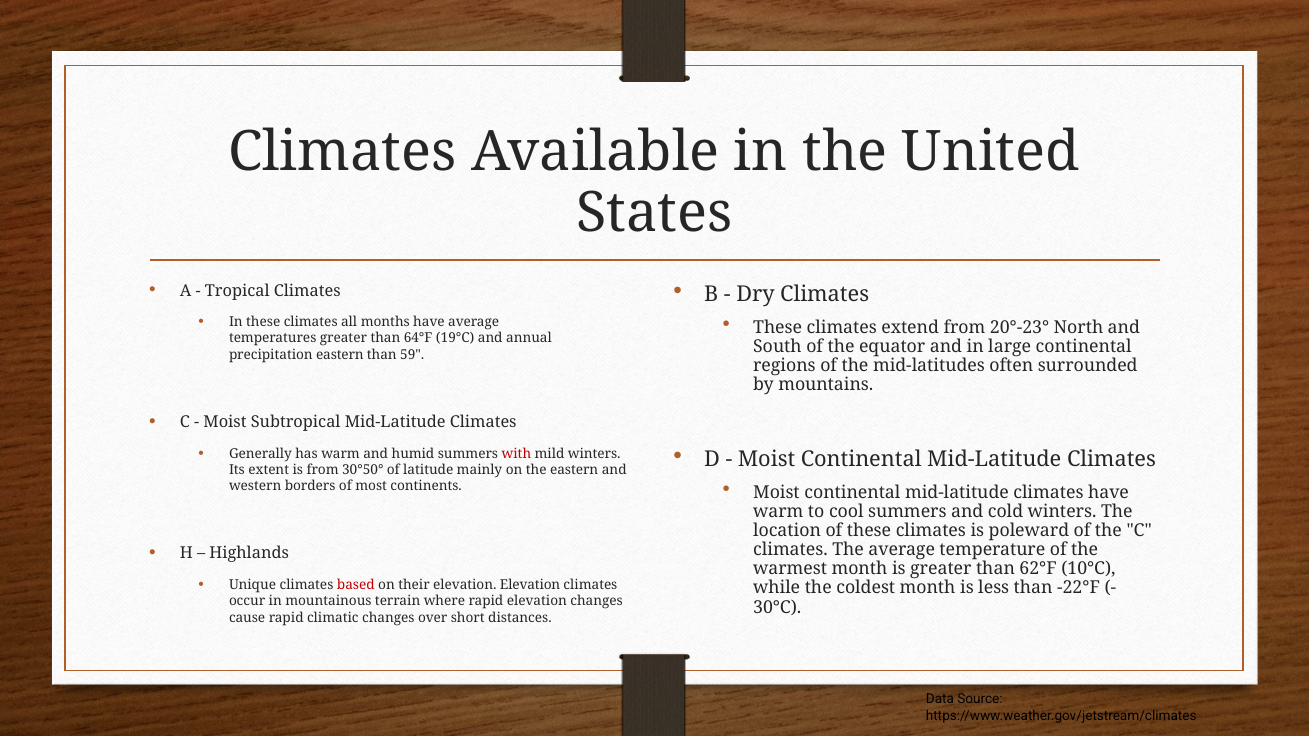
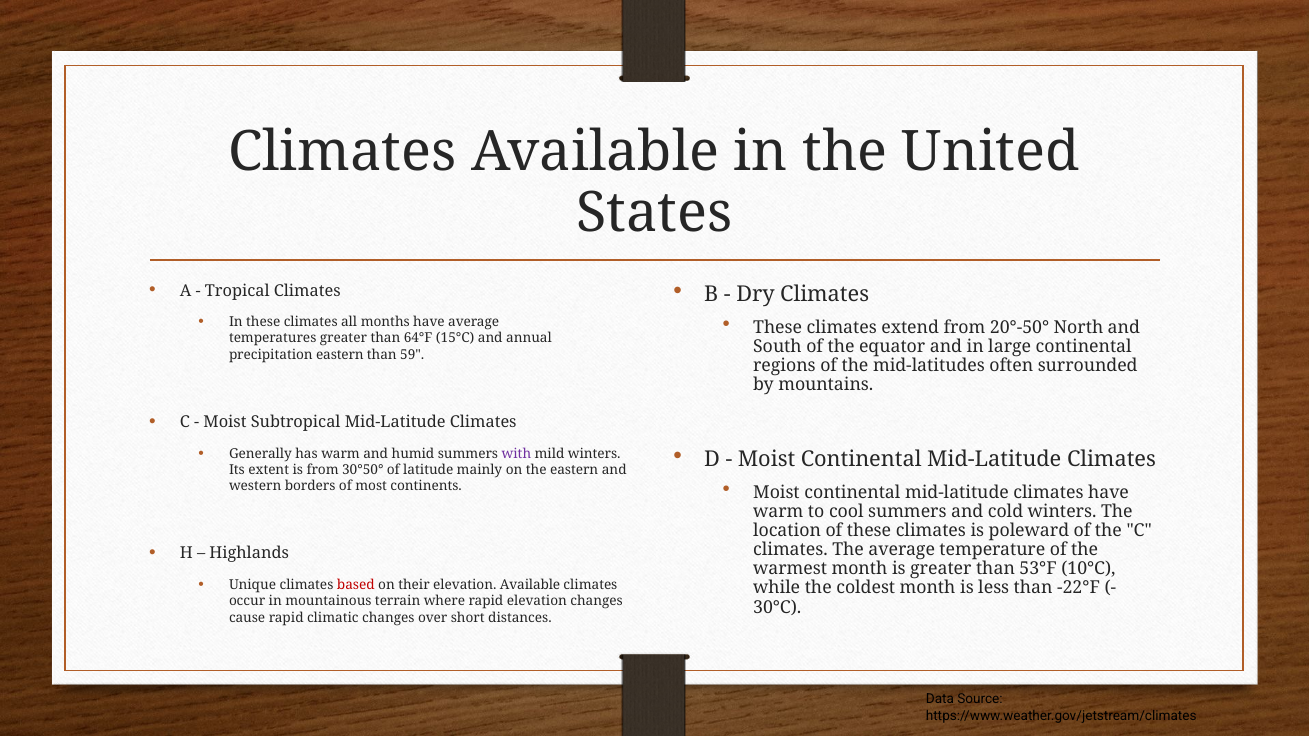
20°-23°: 20°-23° -> 20°-50° (1020, 327)
19°C: 19°C -> 15°C (455, 339)
with colour: red -> purple (516, 454)
62°F: 62°F -> 53°F (1038, 569)
elevation Elevation: Elevation -> Available (530, 585)
